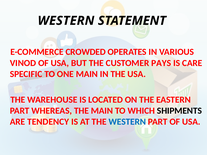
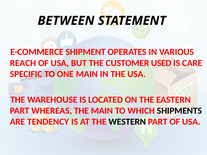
WESTERN: WESTERN -> BETWEEN (66, 21)
CROWDED: CROWDED -> SHIPMENT (86, 52)
VINOD: VINOD -> REACH (23, 63)
PAYS: PAYS -> USED (161, 63)
WESTERN colour: blue -> black (127, 122)
